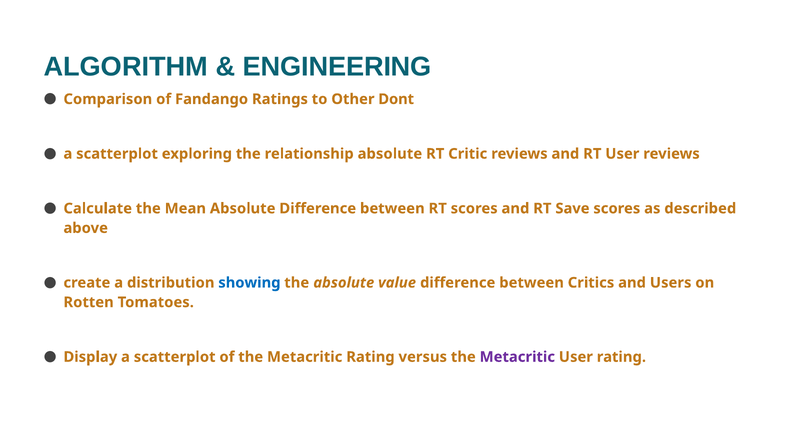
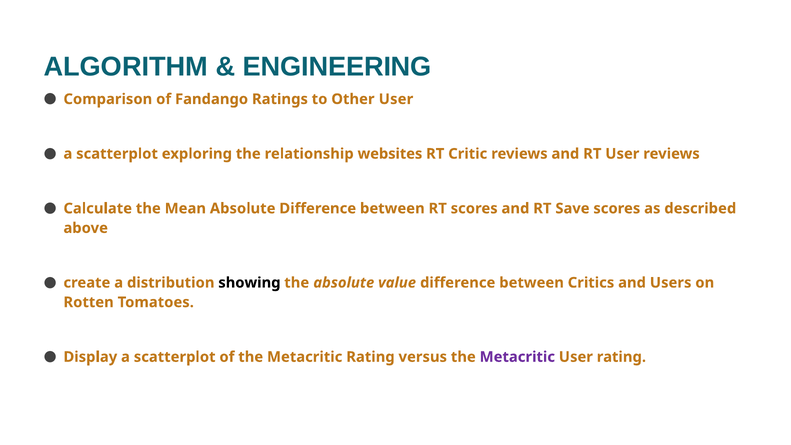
Other Dont: Dont -> User (396, 99)
relationship absolute: absolute -> websites (390, 154)
showing colour: blue -> black (249, 283)
